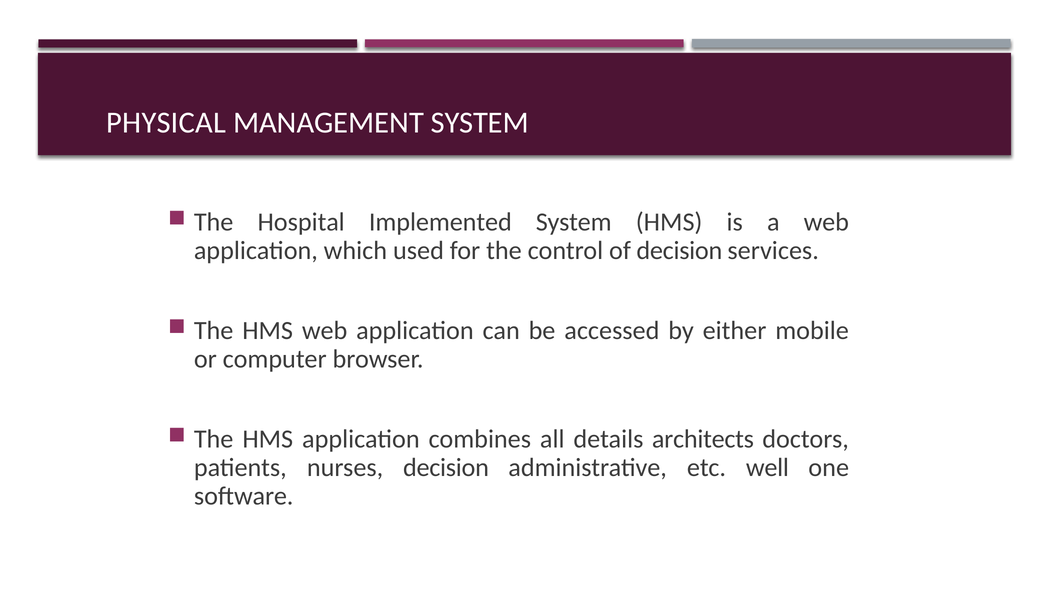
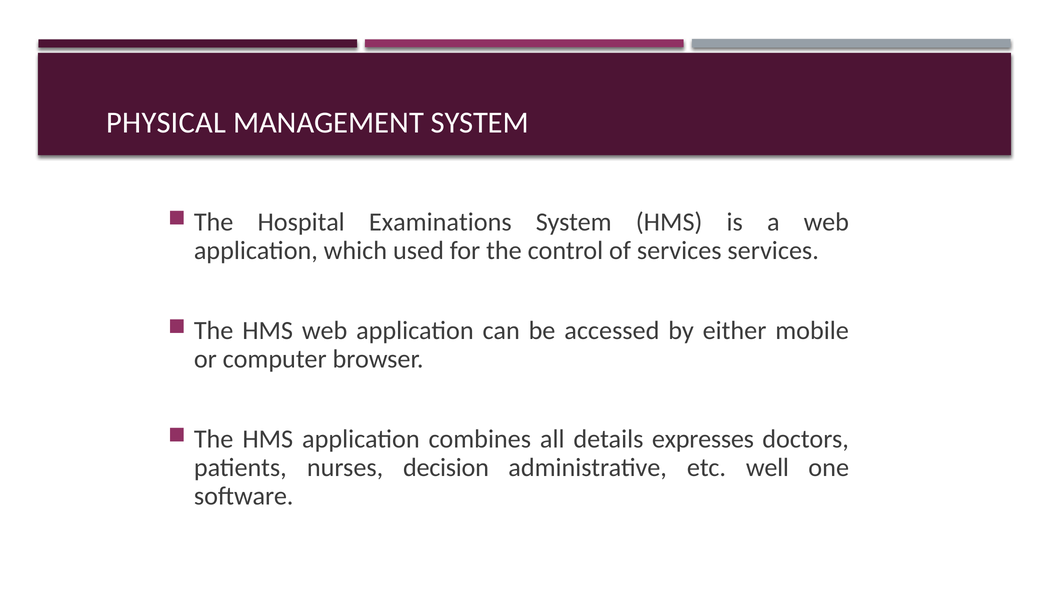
Implemented: Implemented -> Examinations (440, 222)
of decision: decision -> services (679, 251)
architects: architects -> expresses (703, 439)
